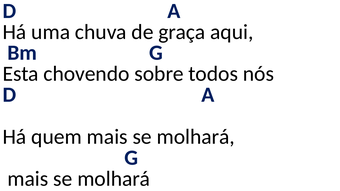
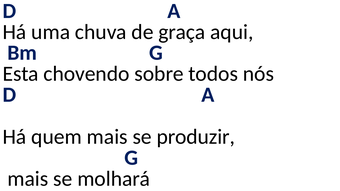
quem mais se molhará: molhará -> produzir (196, 137)
